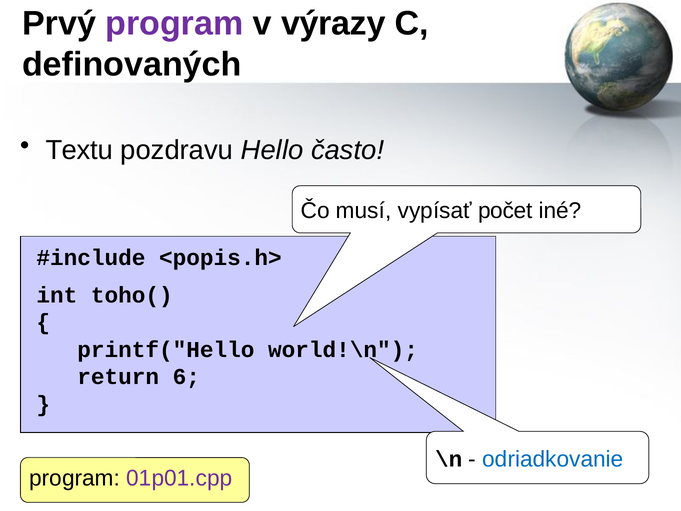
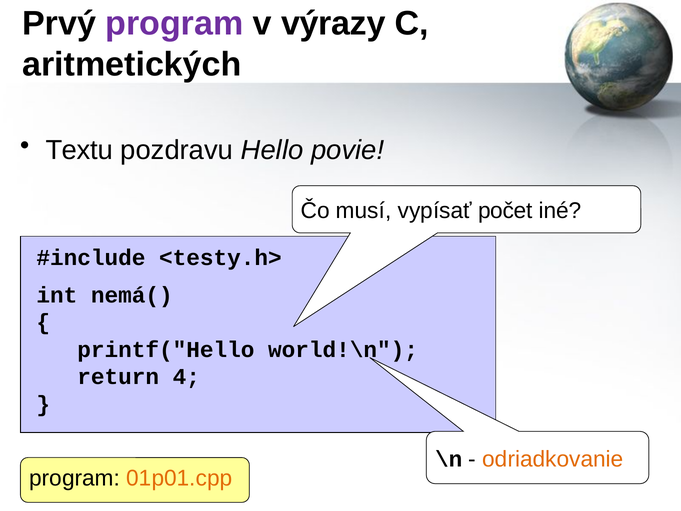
definovaných: definovaných -> aritmetických (132, 65)
často: často -> povie (348, 150)
<popis.h>: <popis.h> -> <testy.h> (220, 258)
toho(: toho( -> nemá( (132, 295)
6: 6 -> 4 (186, 377)
odriadkovanie colour: blue -> orange (553, 459)
01p01.cpp colour: purple -> orange (179, 478)
